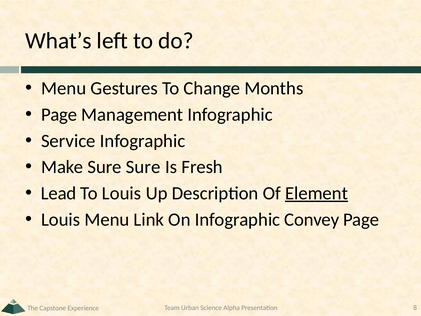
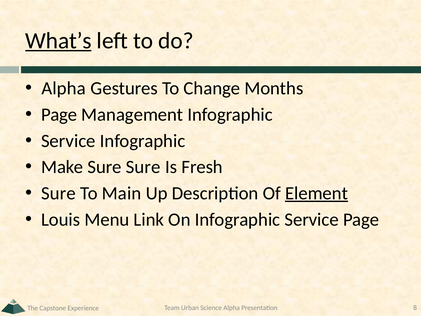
What’s underline: none -> present (58, 41)
Menu: Menu -> Alpha (64, 88)
Lead: Lead -> Sure (58, 193)
To Louis: Louis -> Main (122, 193)
Infographic Convey: Convey -> Service (312, 219)
